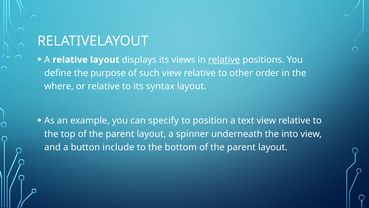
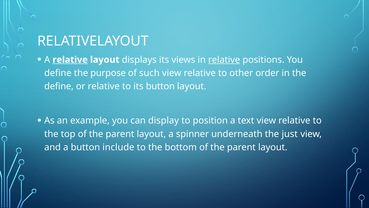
relative underline: none -> present (70, 60)
where: where -> define (59, 86)
its syntax: syntax -> button (160, 86)
specify: specify -> display (164, 120)
into: into -> just (290, 134)
